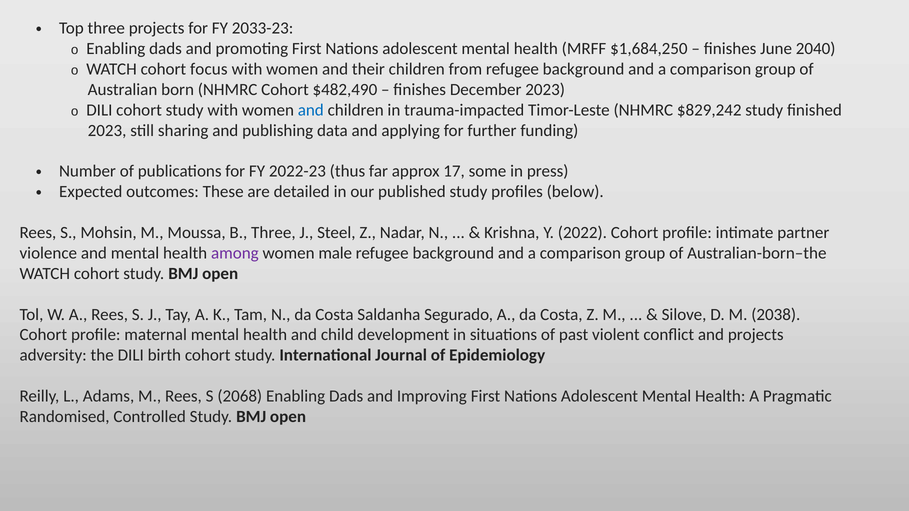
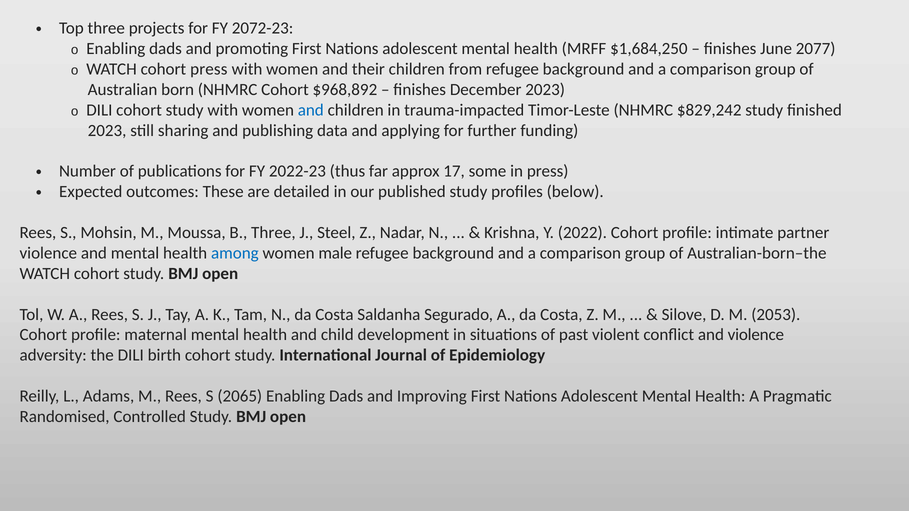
2033-23: 2033-23 -> 2072-23 (263, 28)
2040: 2040 -> 2077 (816, 49)
cohort focus: focus -> press (209, 69)
$482,490: $482,490 -> $968,892 (345, 90)
among colour: purple -> blue (235, 253)
2038: 2038 -> 2053 (776, 315)
and projects: projects -> violence (756, 335)
2068: 2068 -> 2065 (240, 396)
